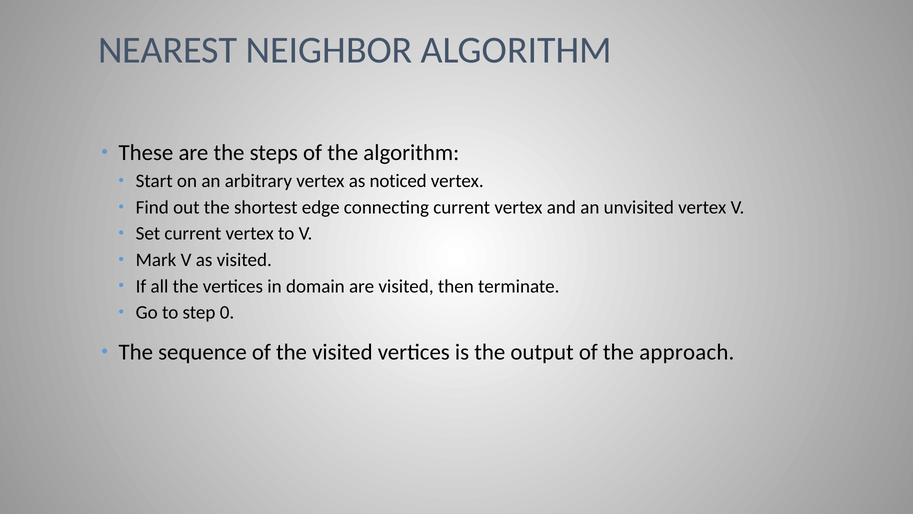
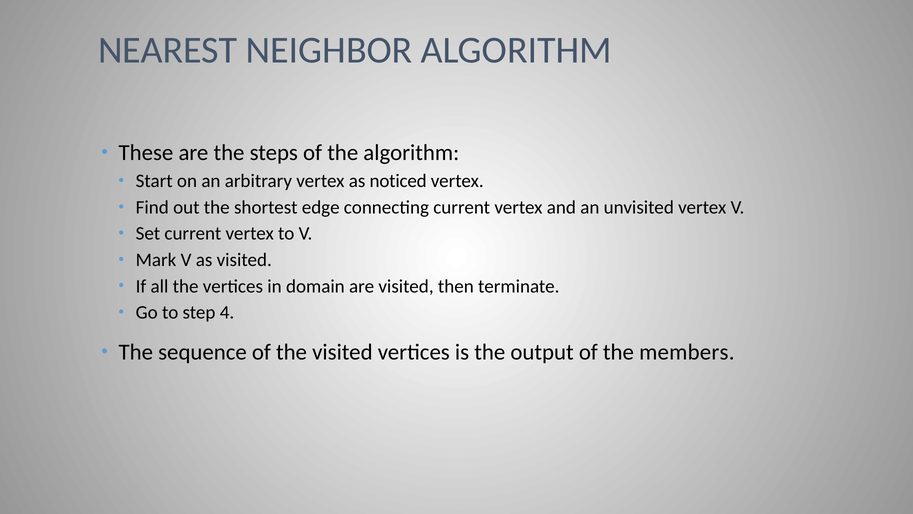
0: 0 -> 4 (227, 312)
approach: approach -> members (687, 352)
